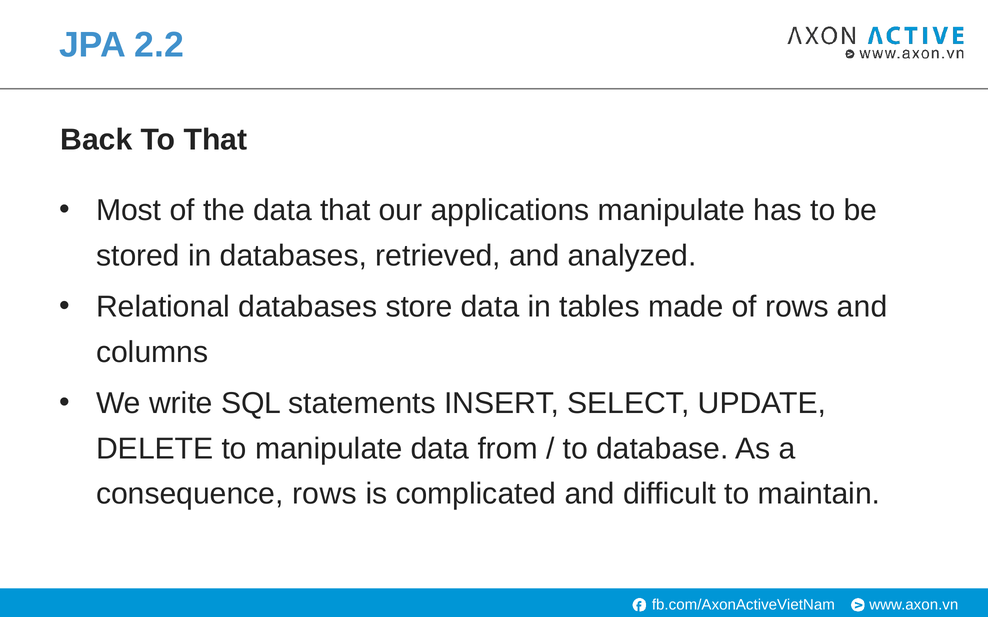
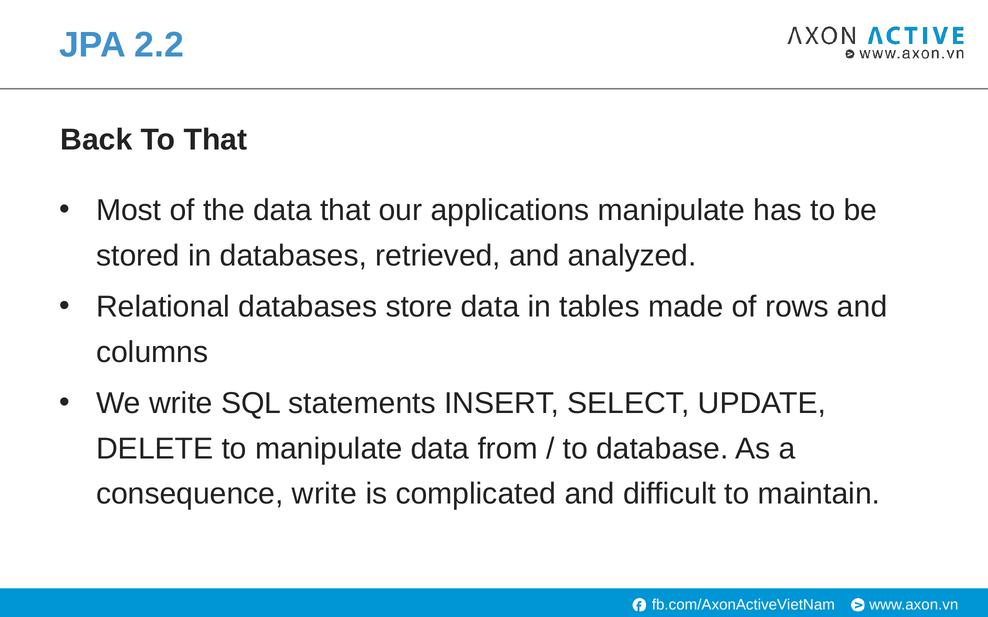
consequence rows: rows -> write (324, 494)
